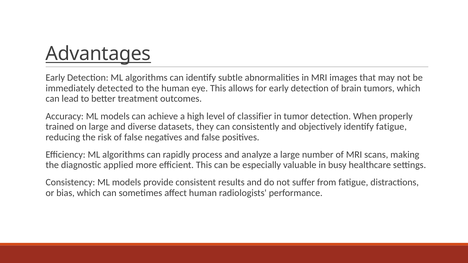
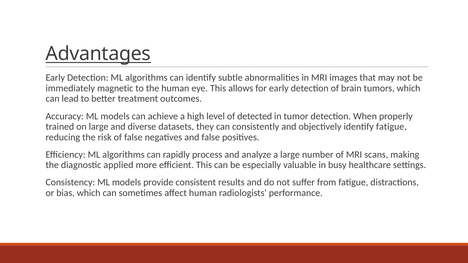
detected: detected -> magnetic (115, 88)
classifier: classifier -> detected (255, 116)
